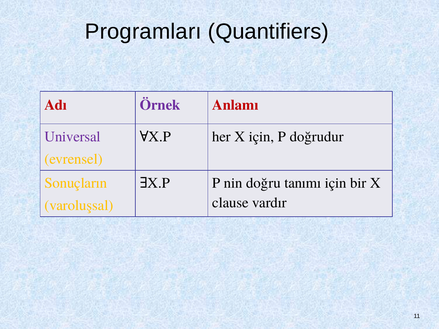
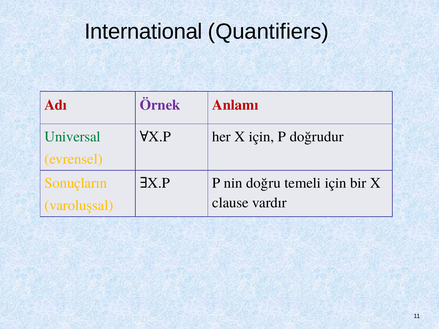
Programları: Programları -> International (143, 32)
Universal colour: purple -> green (73, 137)
tanımı: tanımı -> temeli (303, 183)
